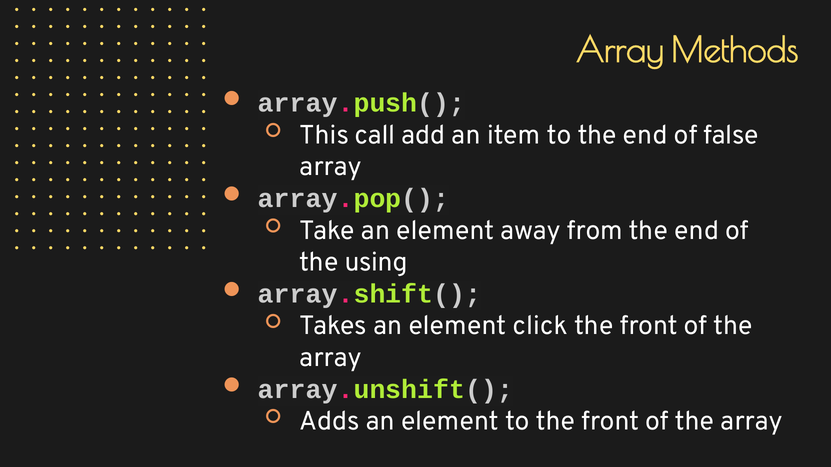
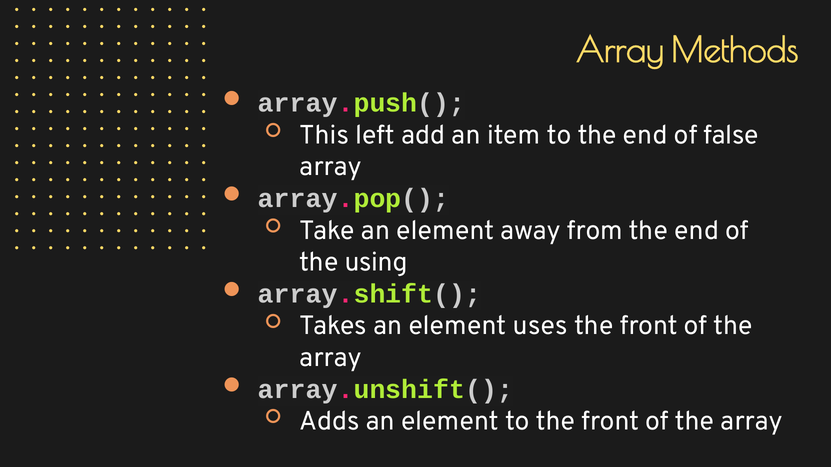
call: call -> left (375, 135)
click: click -> uses (540, 326)
